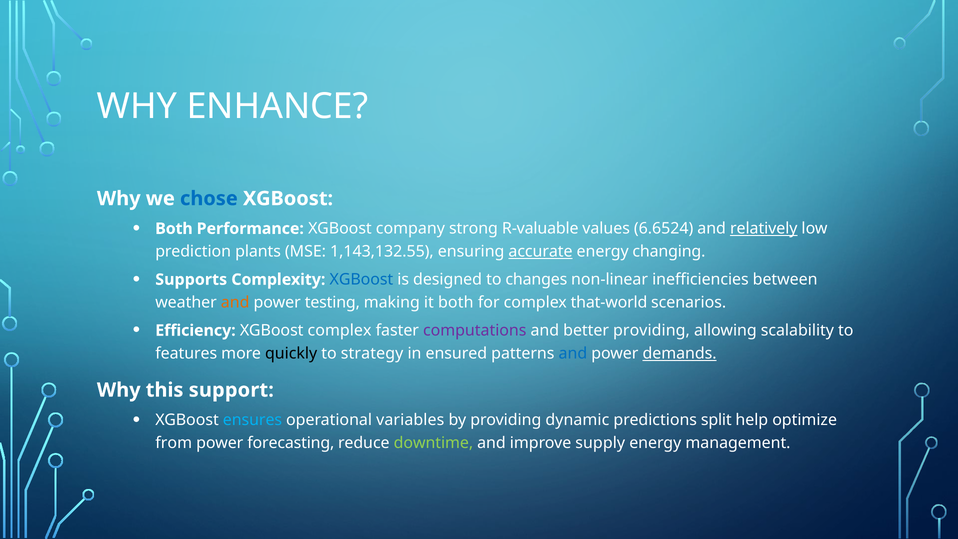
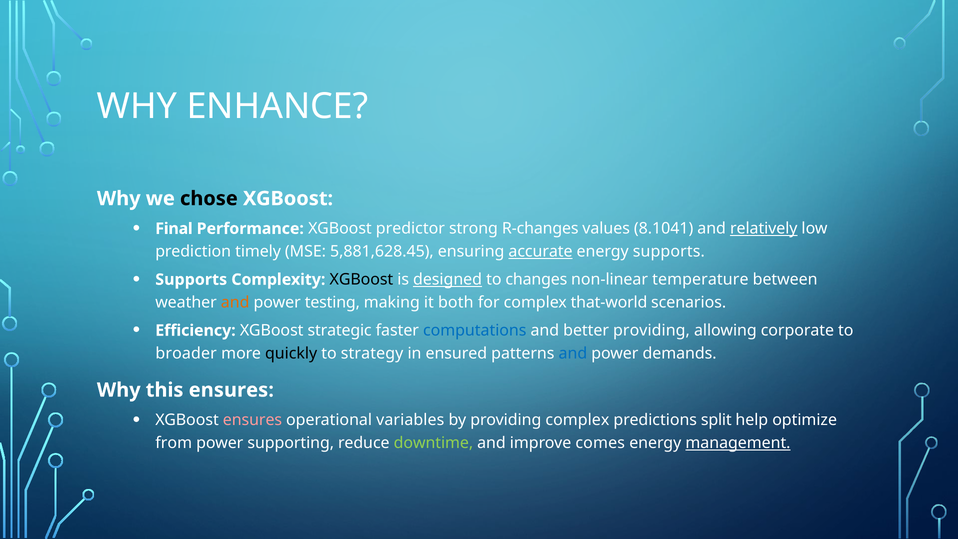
chose colour: blue -> black (209, 199)
Both: Both -> Final (174, 229)
company: company -> predictor (410, 229)
R-valuable: R-valuable -> R-changes (540, 229)
6.6524: 6.6524 -> 8.1041 (664, 229)
plants: plants -> timely (258, 252)
1,143,132.55: 1,143,132.55 -> 5,881,628.45 (382, 252)
energy changing: changing -> supports (669, 252)
XGBoost colour: blue -> black (361, 280)
designed underline: none -> present (448, 280)
inefficiencies: inefficiencies -> temperature (700, 280)
XGBoost complex: complex -> strategic (340, 330)
computations colour: purple -> blue (475, 330)
scalability: scalability -> corporate (797, 330)
features: features -> broader (186, 353)
demands underline: present -> none (680, 353)
this support: support -> ensures (231, 390)
ensures colour: light blue -> pink (252, 420)
providing dynamic: dynamic -> complex (577, 420)
forecasting: forecasting -> supporting (291, 443)
supply: supply -> comes (600, 443)
management underline: none -> present (738, 443)
